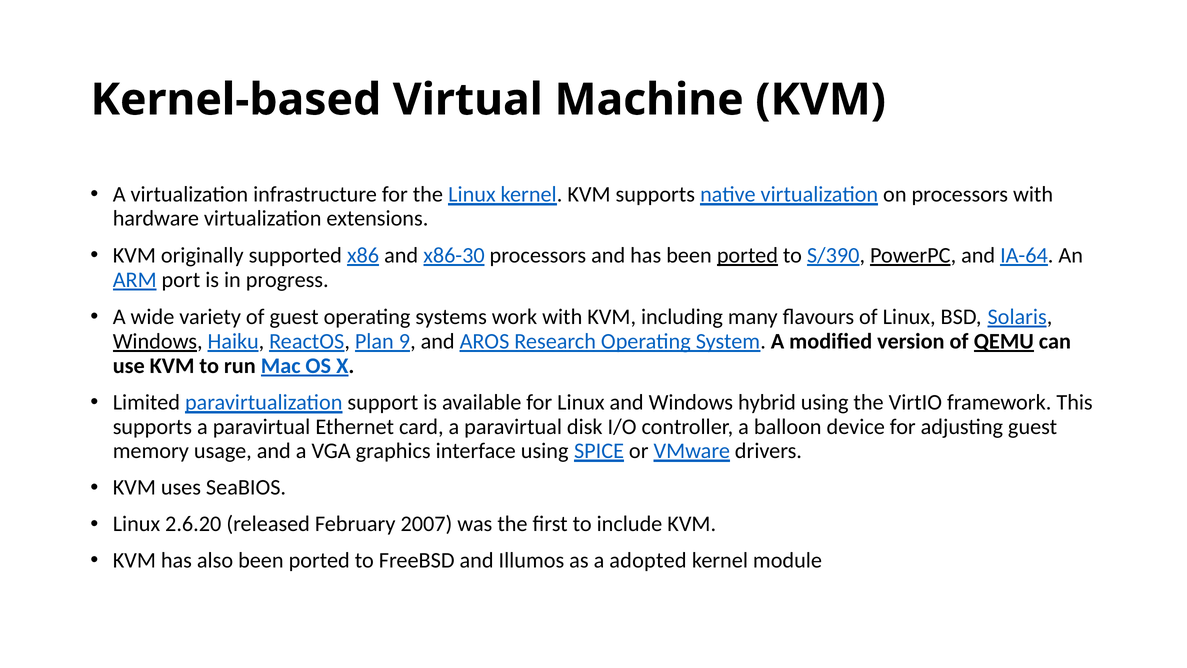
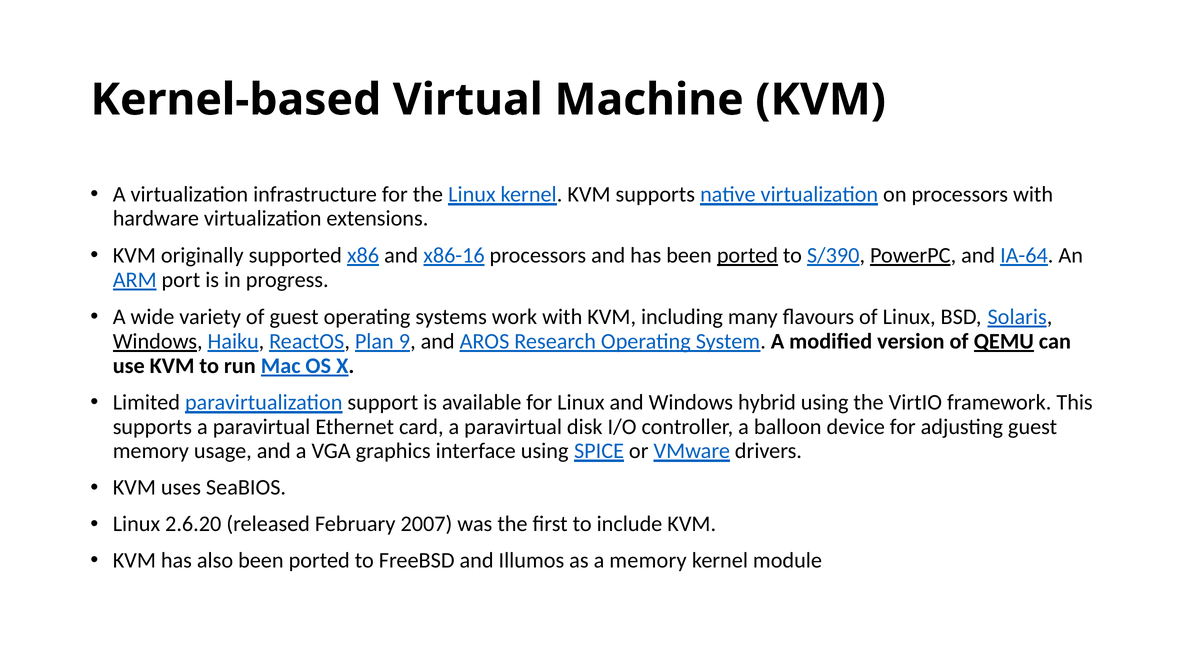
x86-30: x86-30 -> x86-16 (454, 255)
a adopted: adopted -> memory (648, 560)
